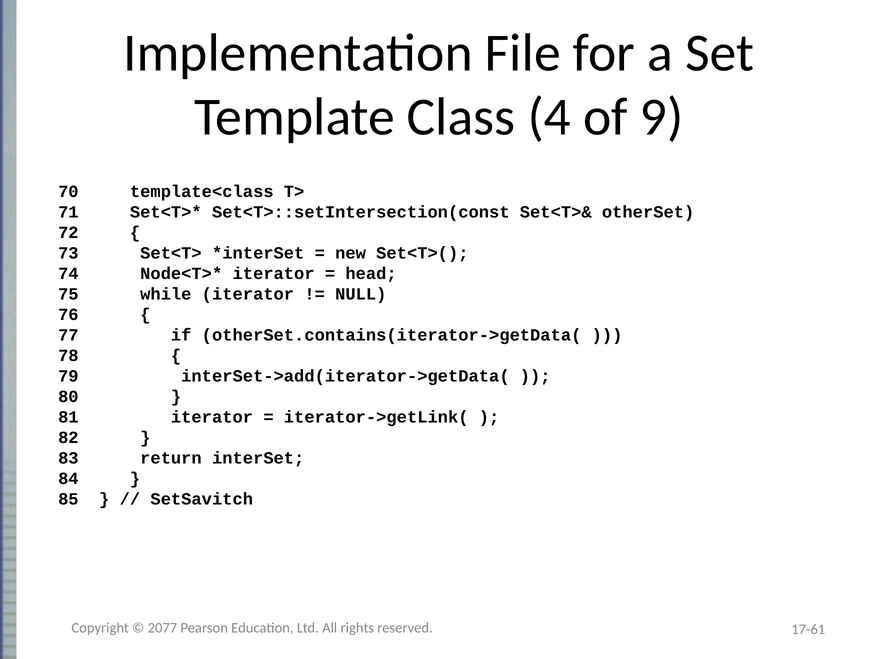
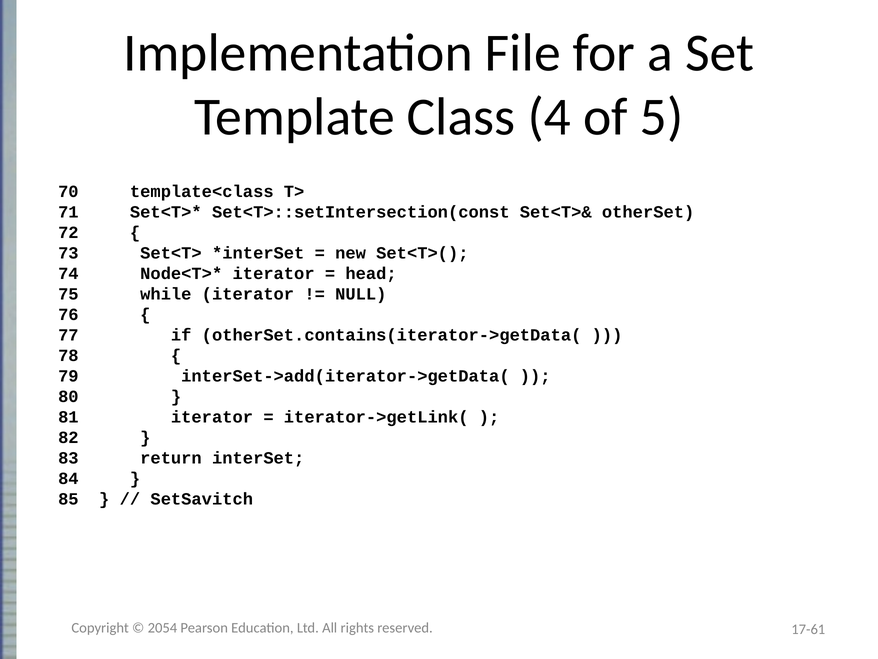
9: 9 -> 5 (662, 117)
2077: 2077 -> 2054 (162, 627)
